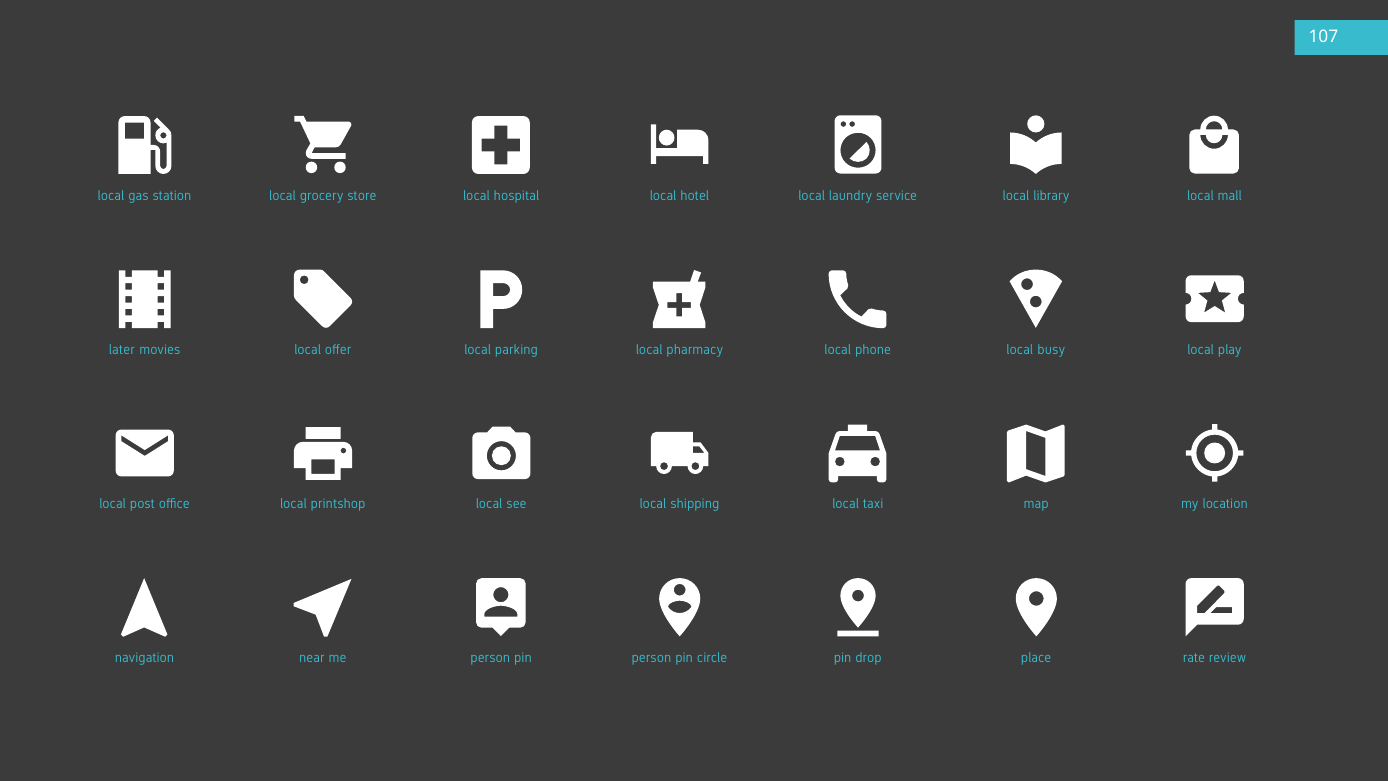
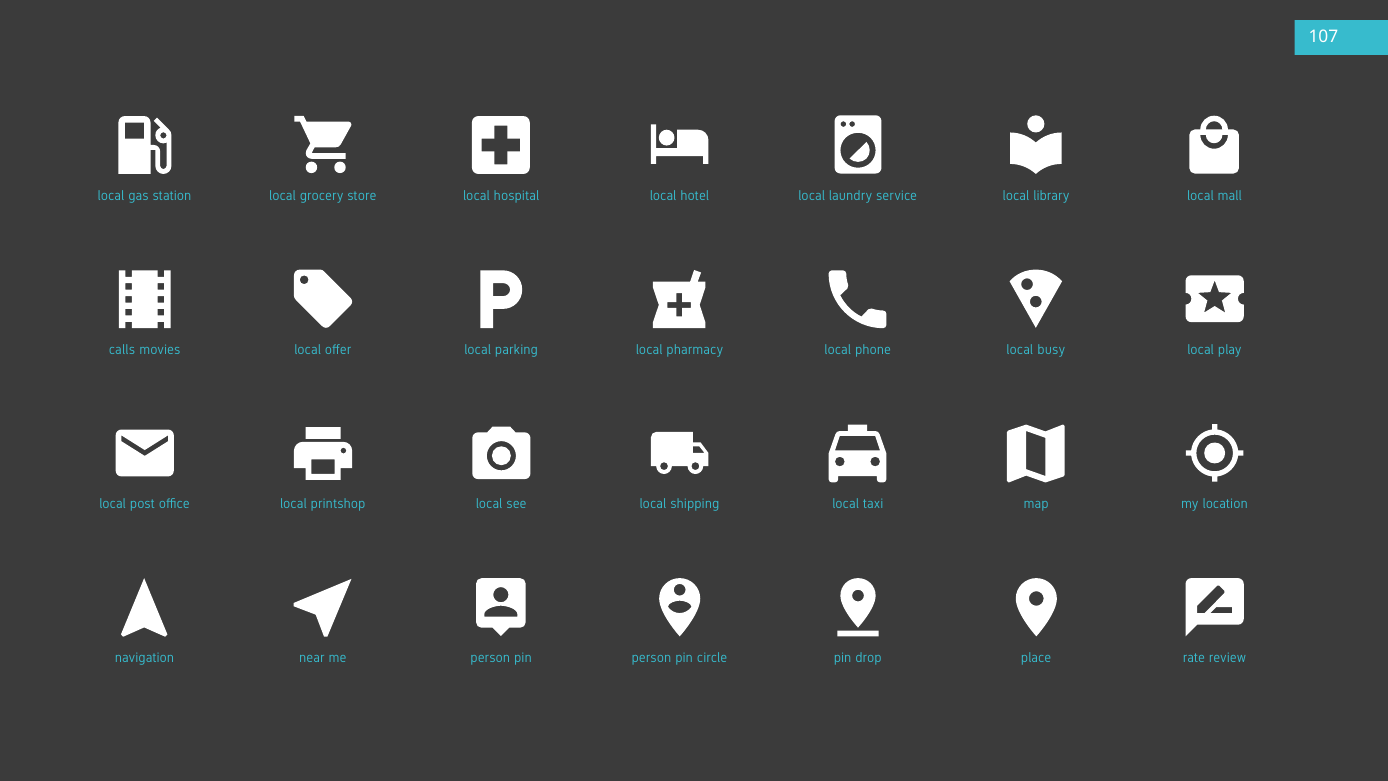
later: later -> calls (122, 350)
